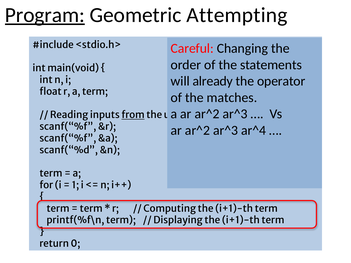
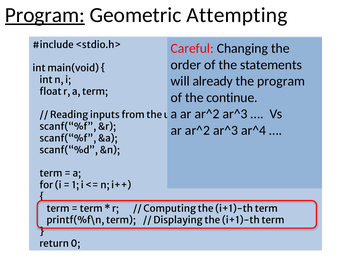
the operator: operator -> program (281, 81)
matches: matches -> continue (232, 98)
from underline: present -> none (133, 115)
